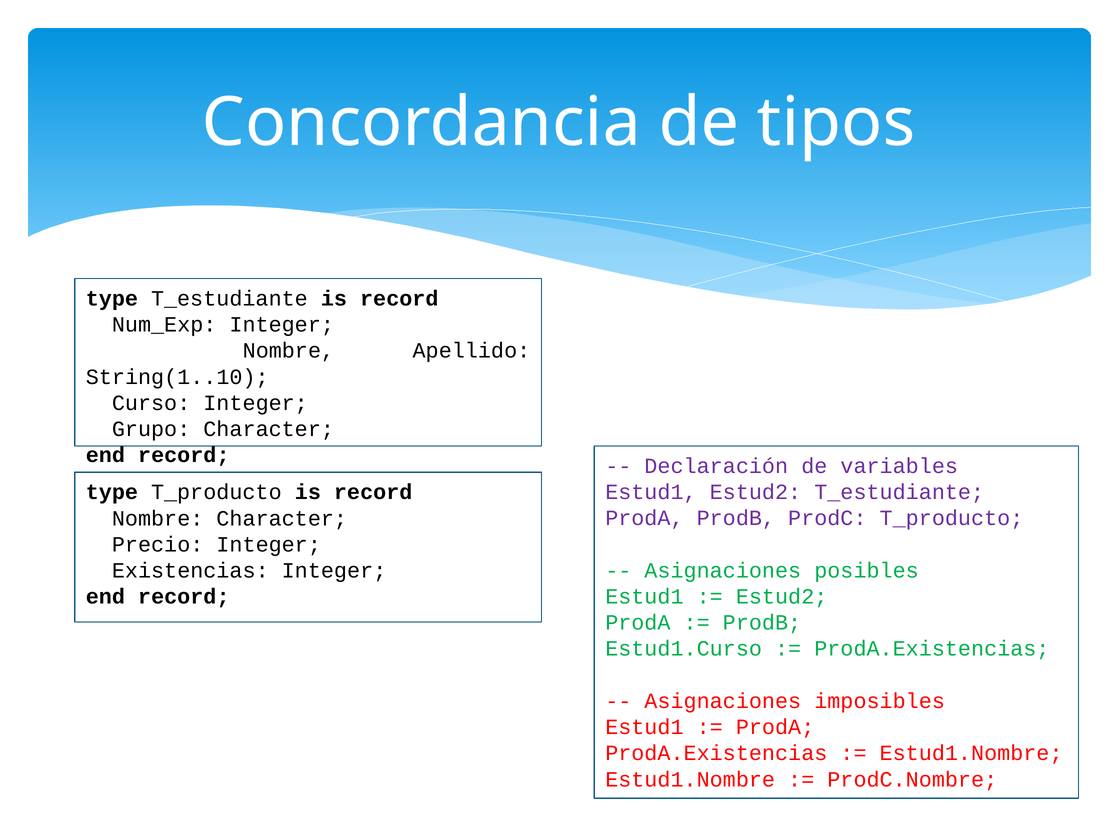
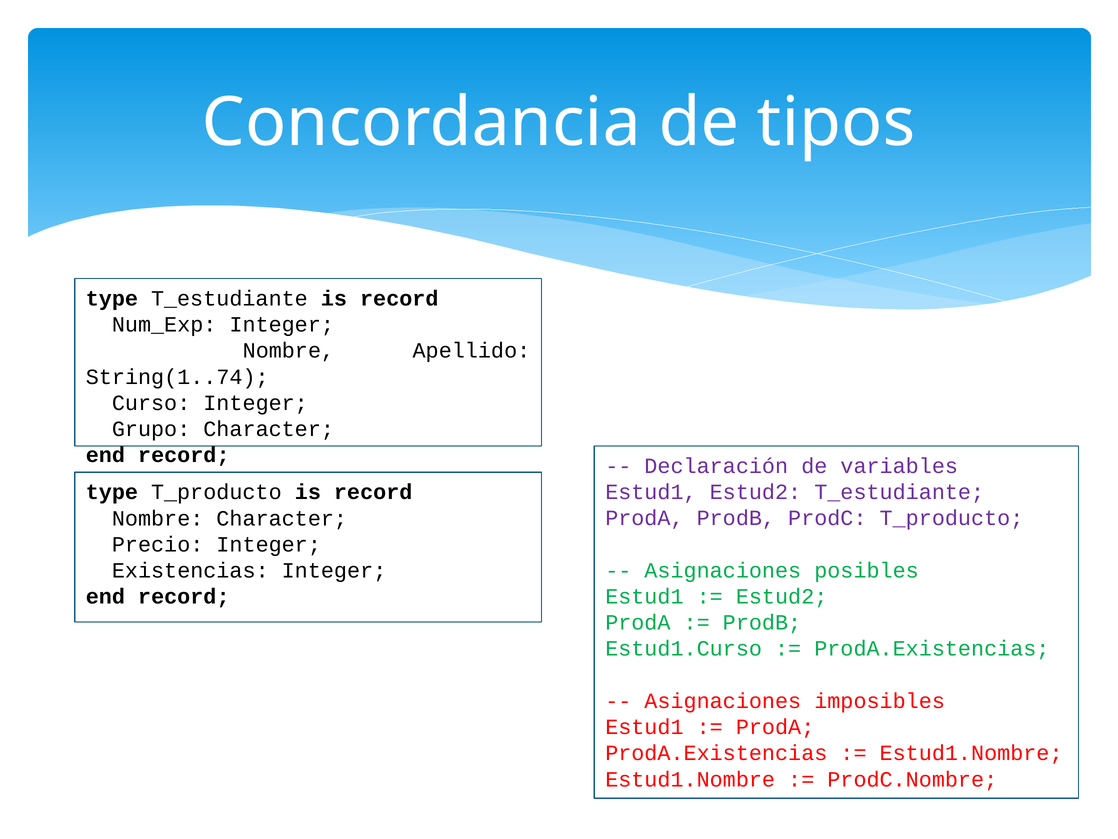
String(1..10: String(1..10 -> String(1..74 (177, 377)
